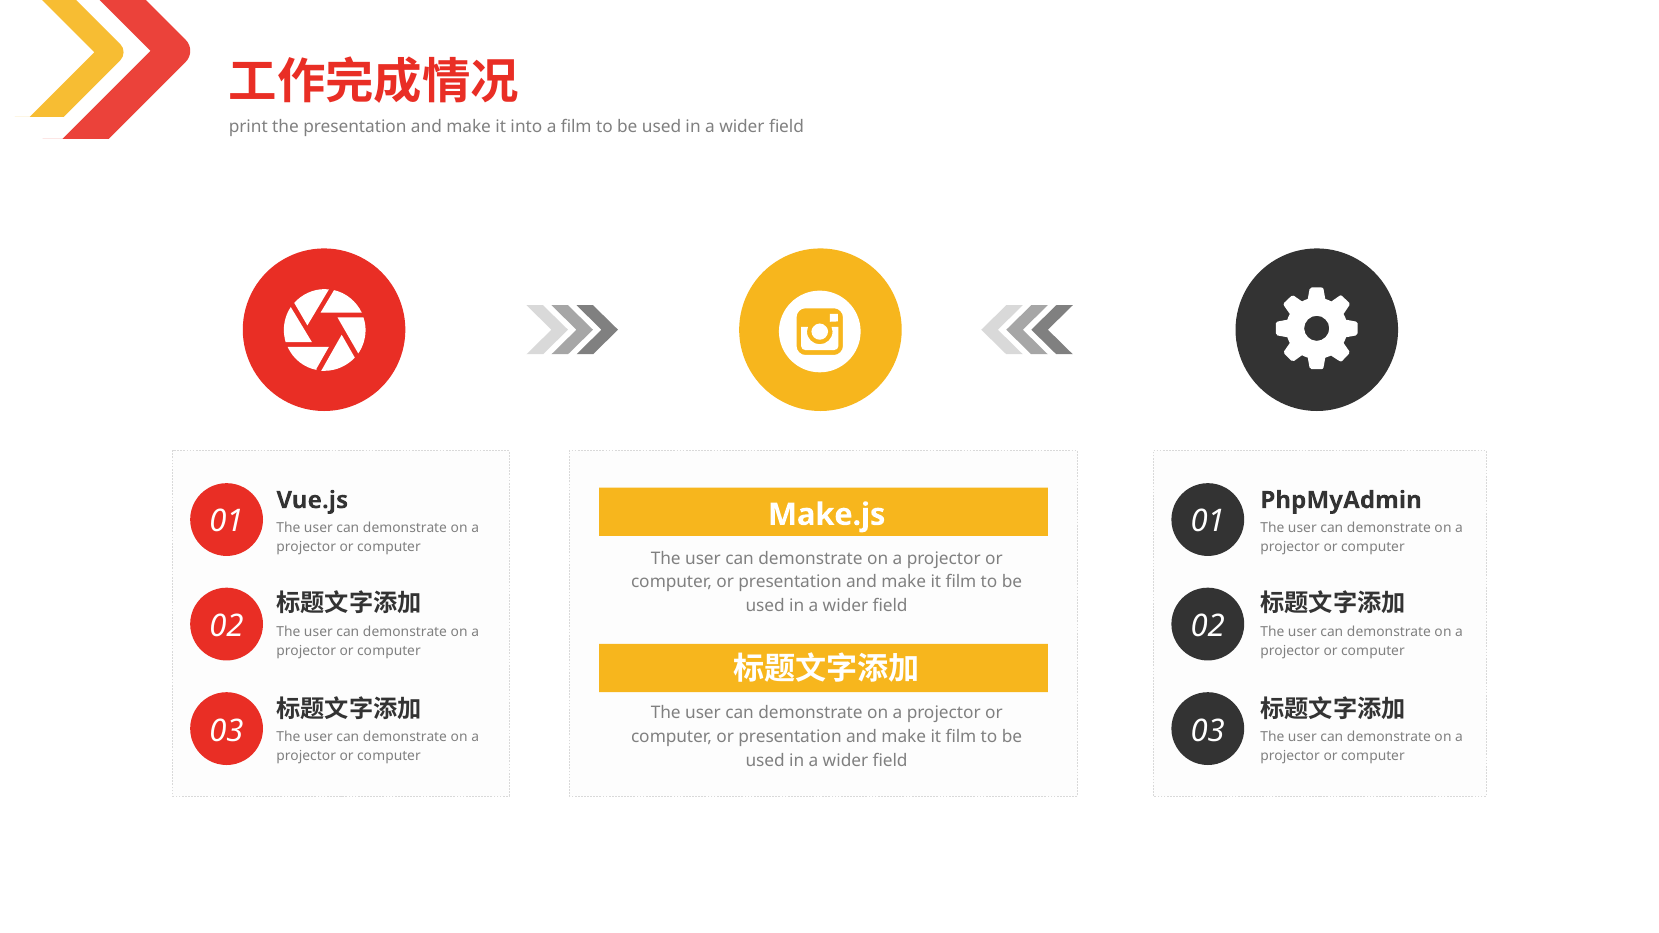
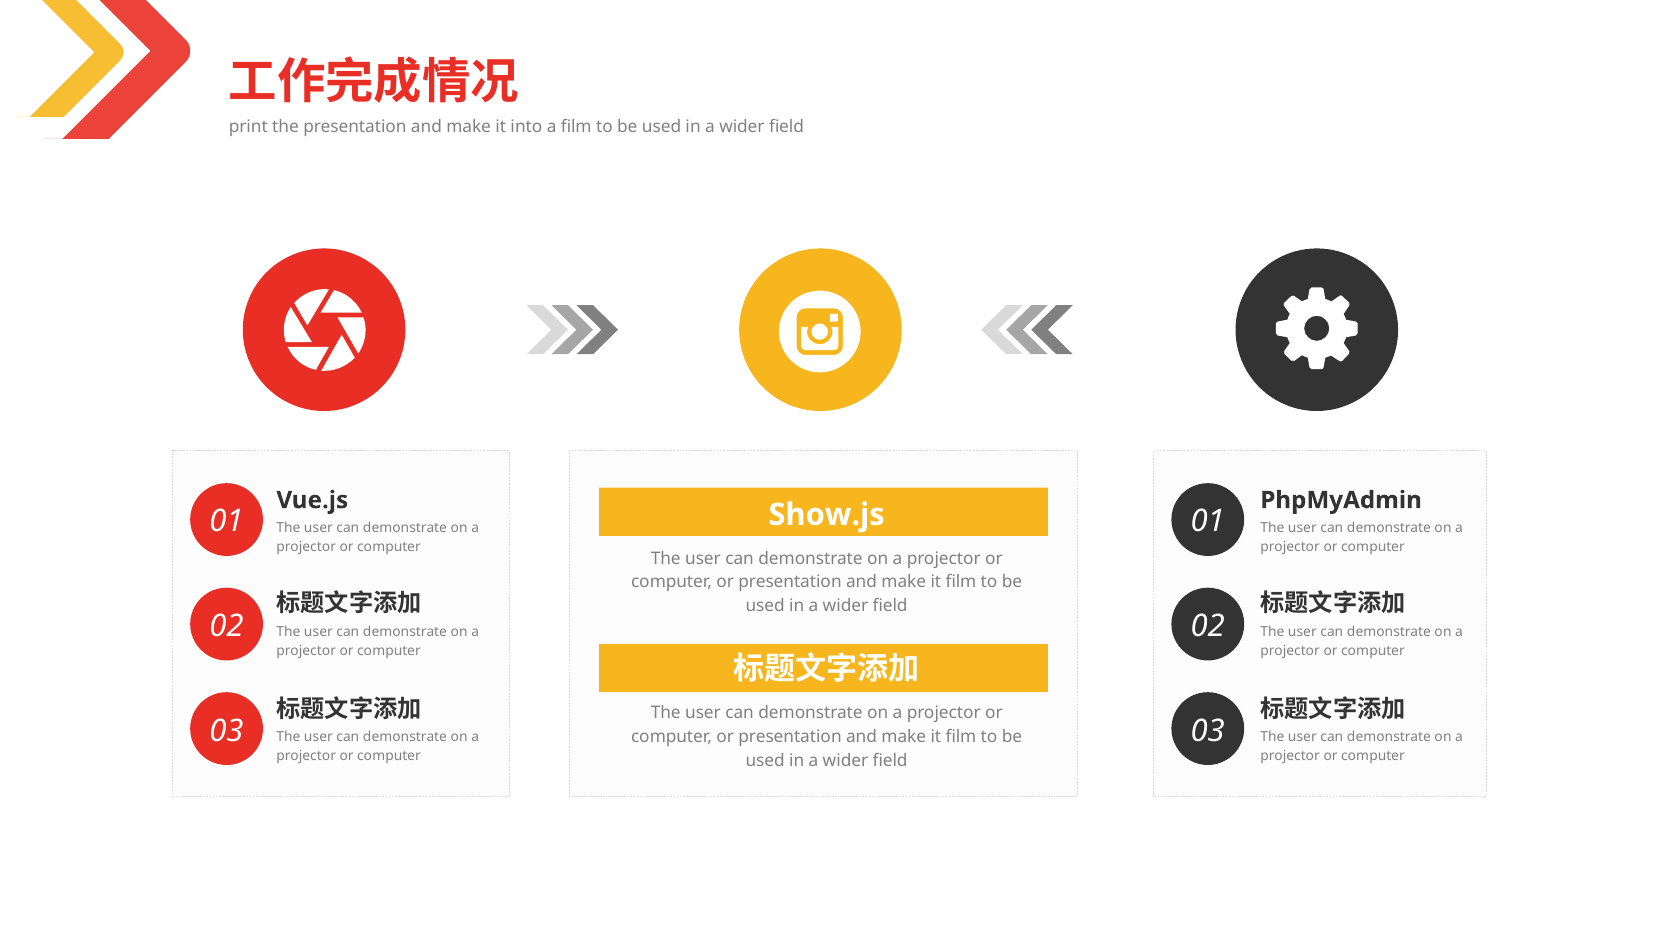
Make.js: Make.js -> Show.js (827, 515)
